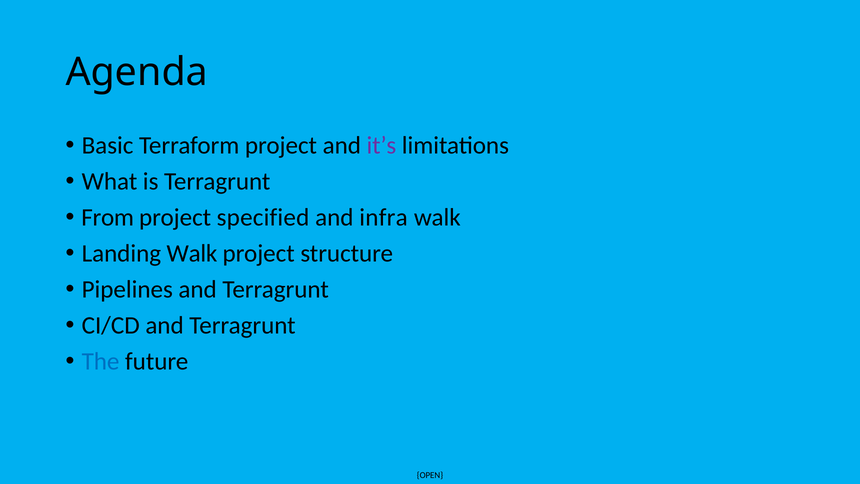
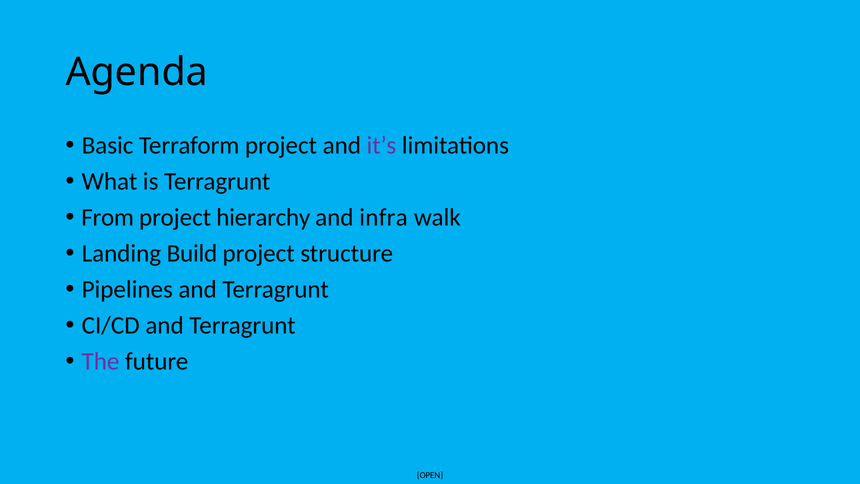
specified: specified -> hierarchy (263, 217)
Landing Walk: Walk -> Build (192, 253)
The colour: blue -> purple (101, 361)
